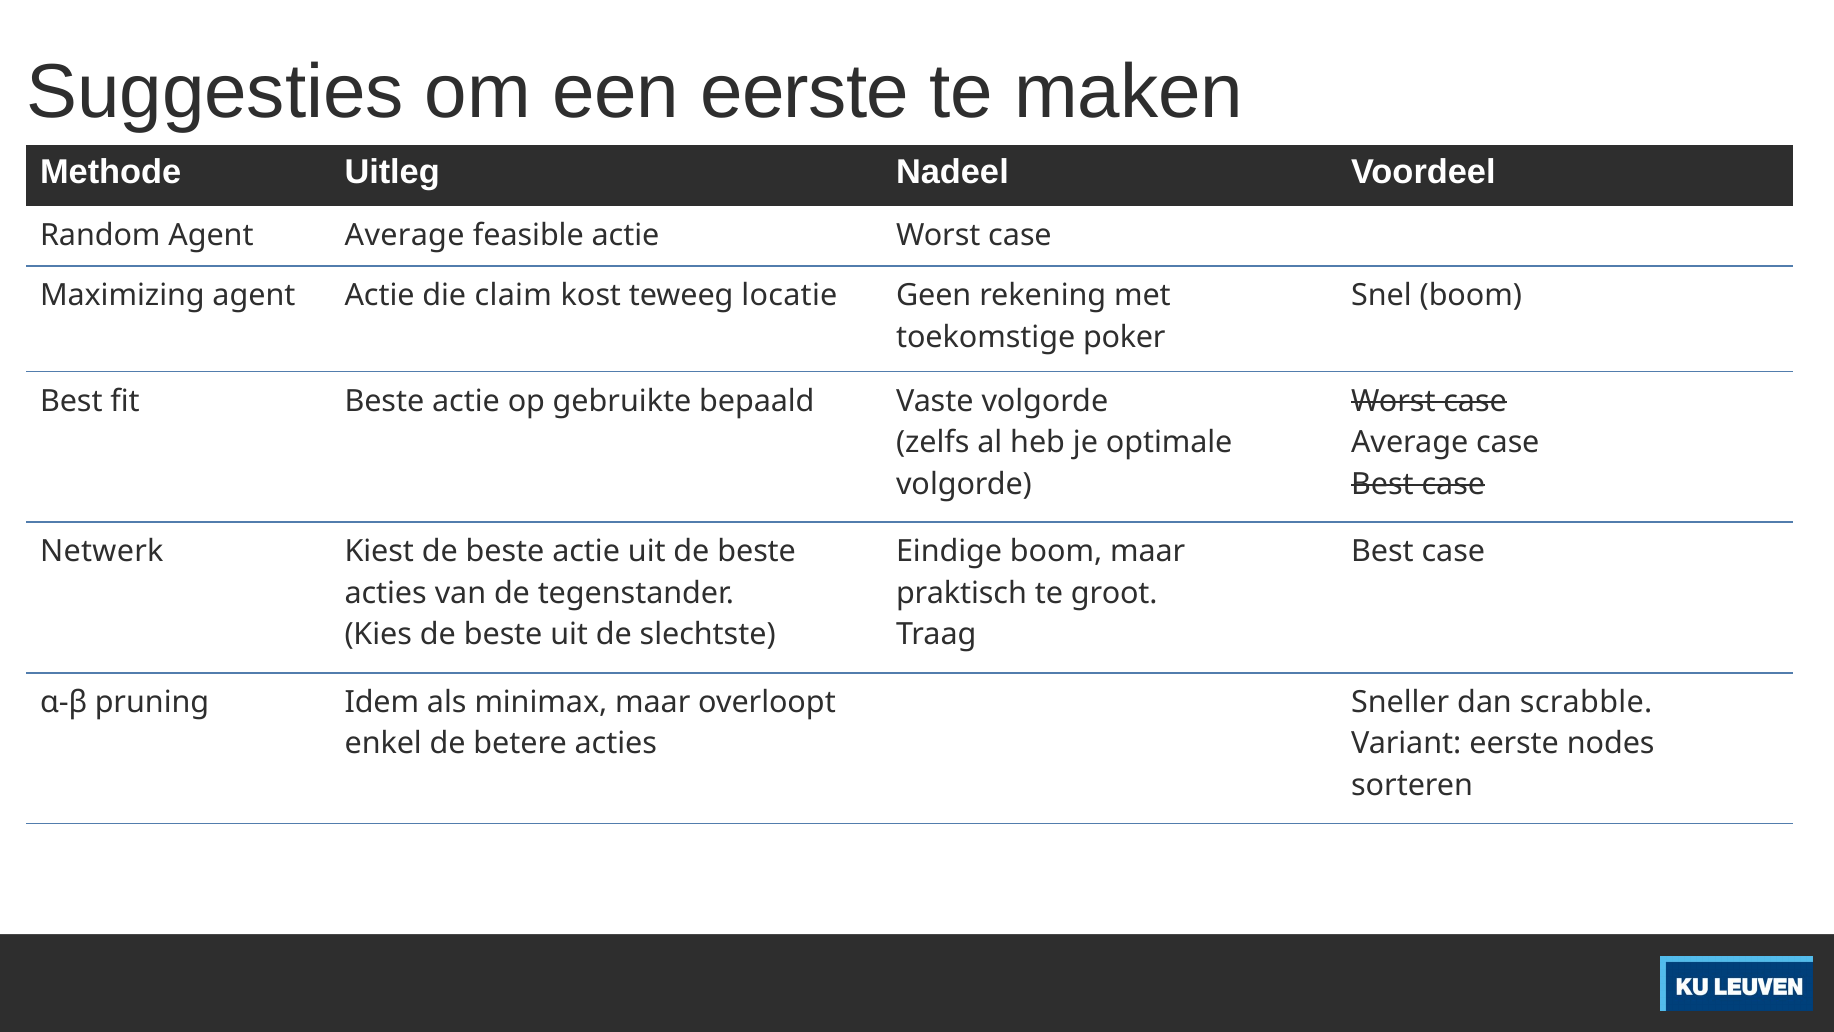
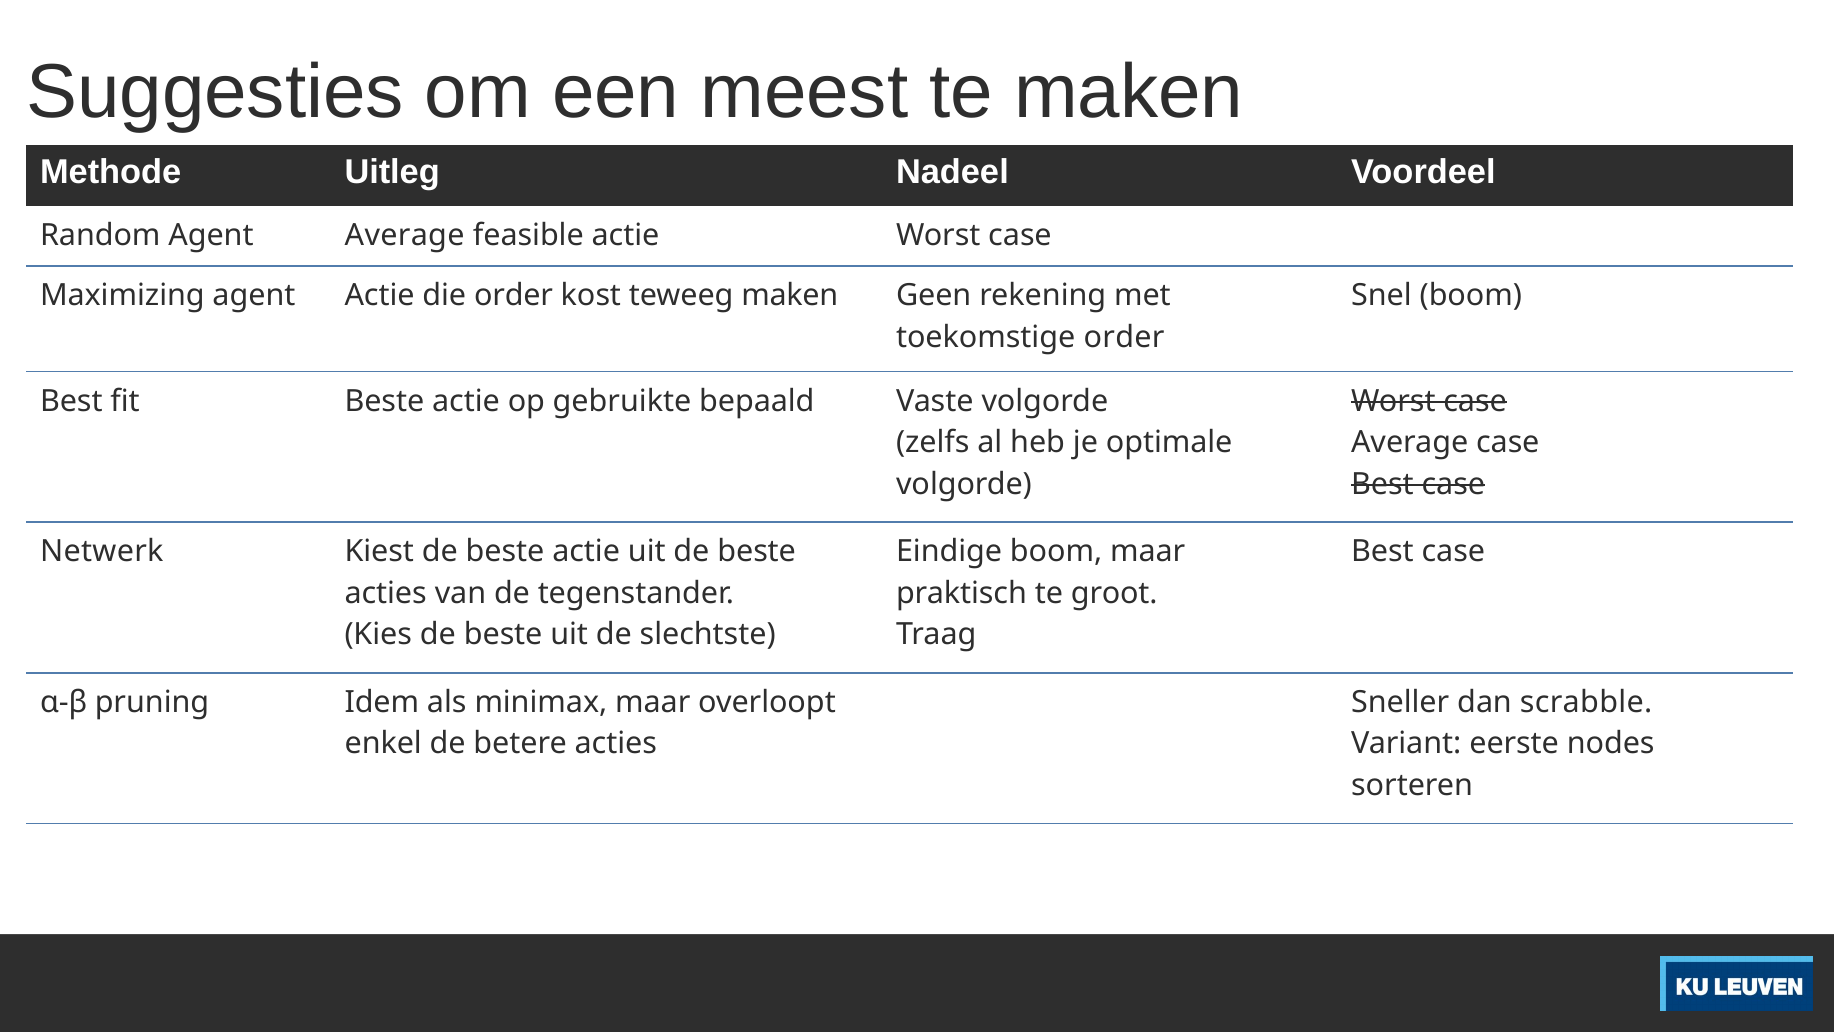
een eerste: eerste -> meest (804, 92)
die claim: claim -> order (514, 295)
teweeg locatie: locatie -> maken (790, 295)
toekomstige poker: poker -> order (1124, 337)
